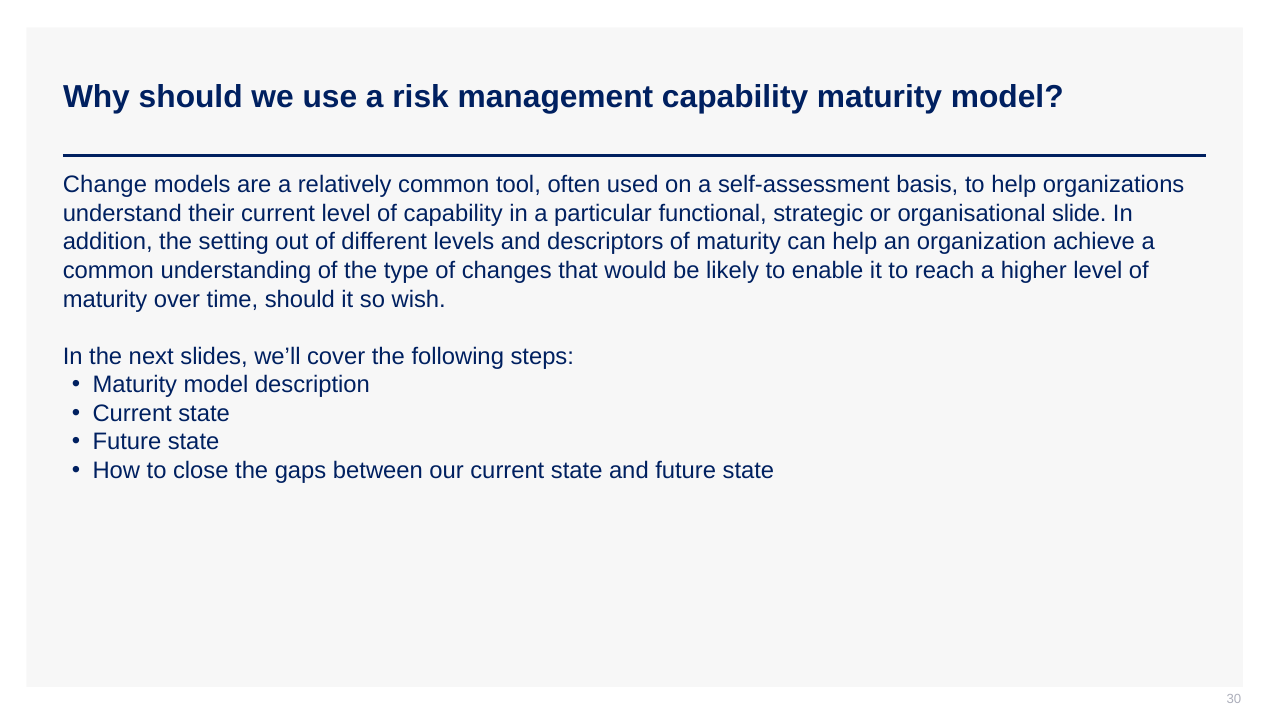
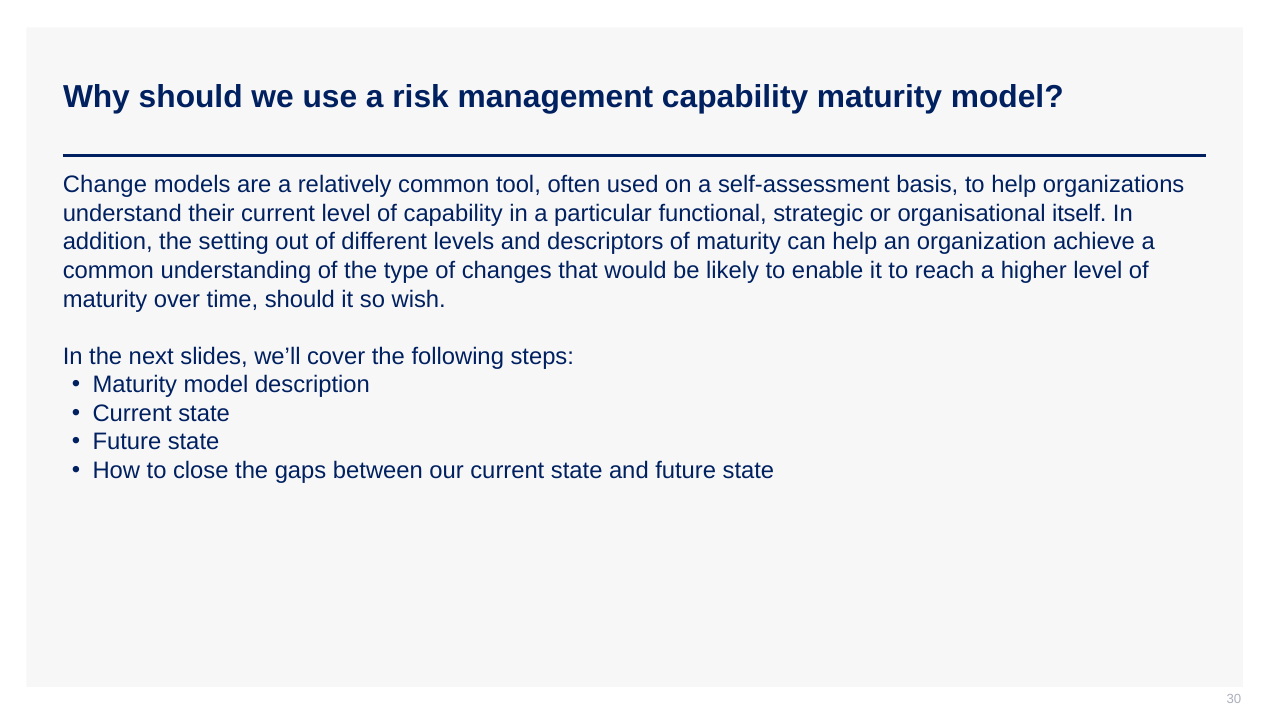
slide: slide -> itself (1079, 213)
